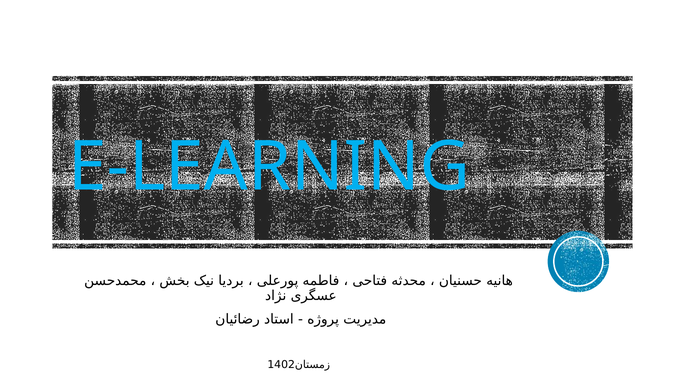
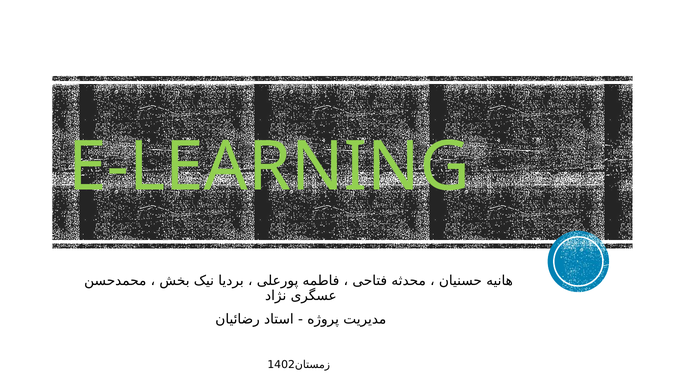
E-LEARNING colour: light blue -> light green (269, 167)
